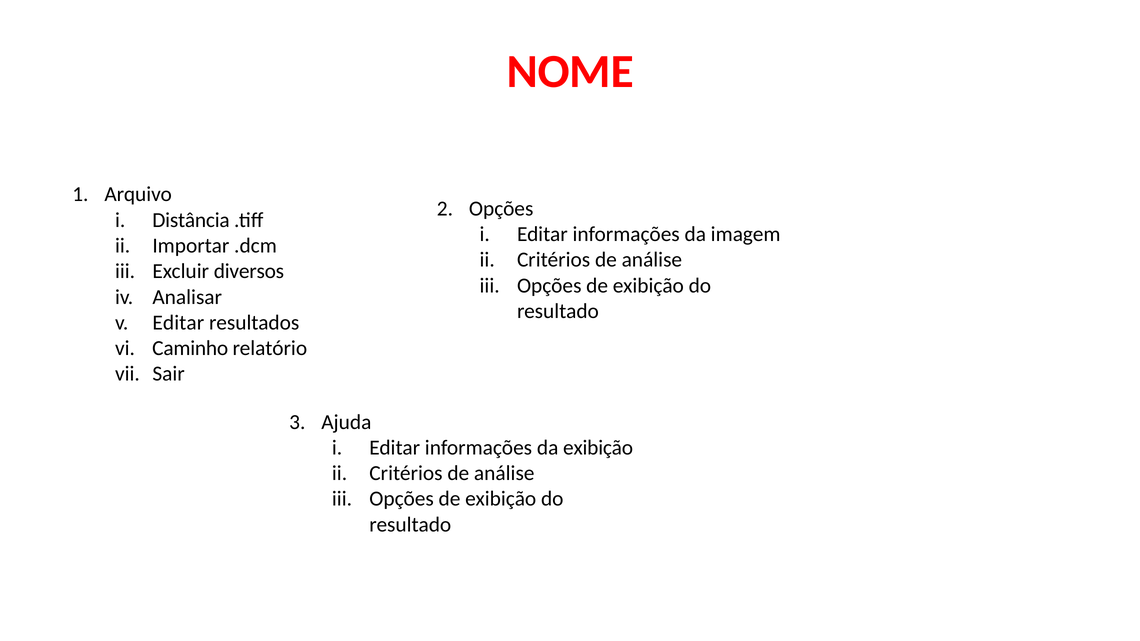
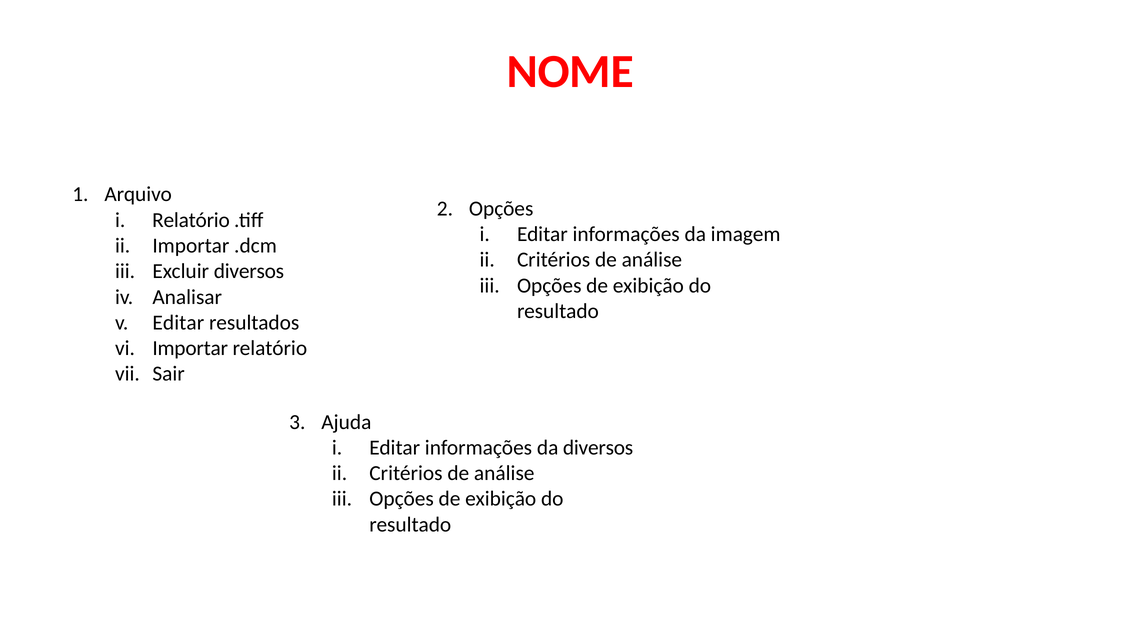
Distância: Distância -> Relatório (191, 220)
Caminho: Caminho -> Importar (190, 348)
da exibição: exibição -> diversos (598, 448)
